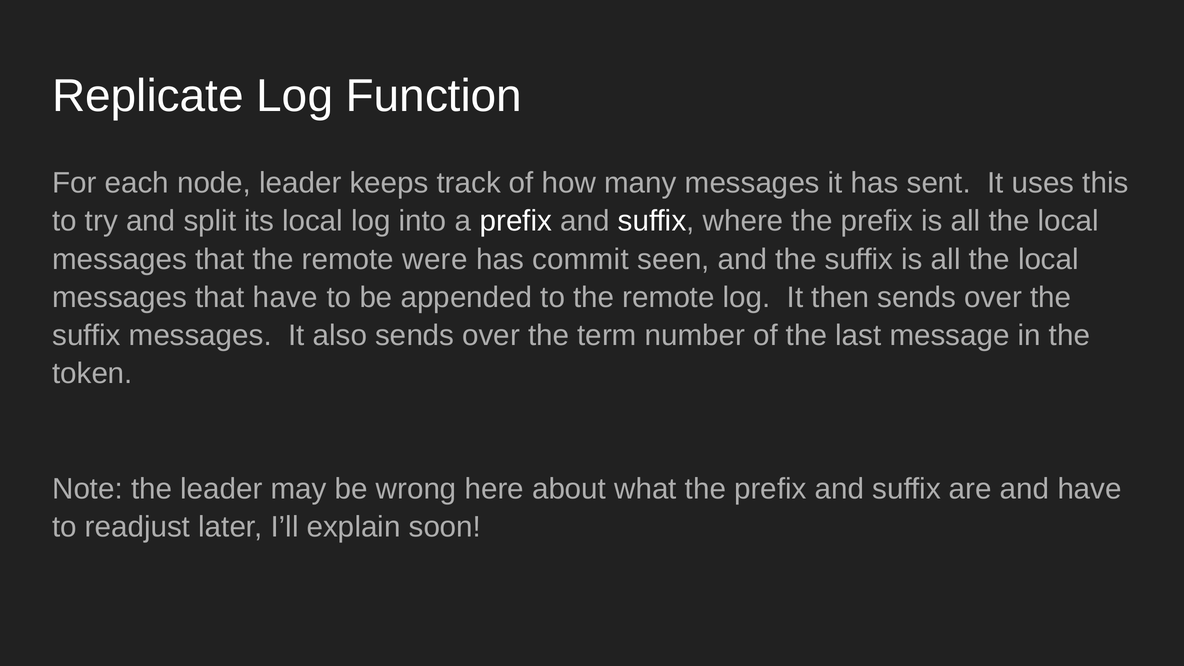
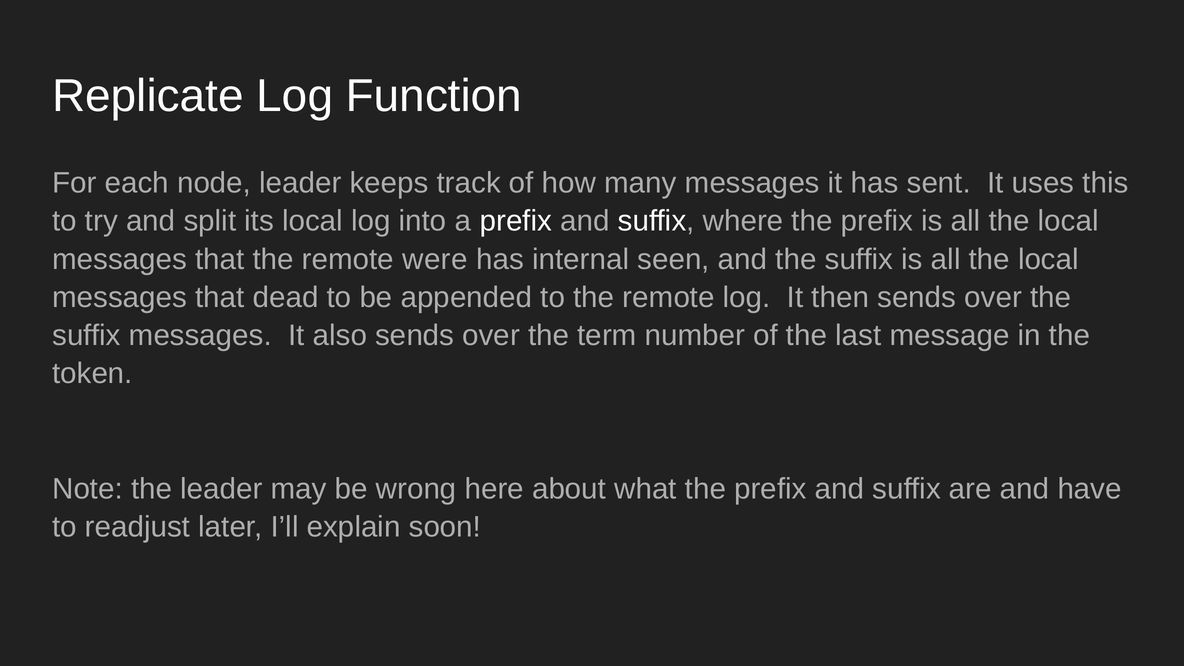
commit: commit -> internal (581, 259)
that have: have -> dead (286, 297)
